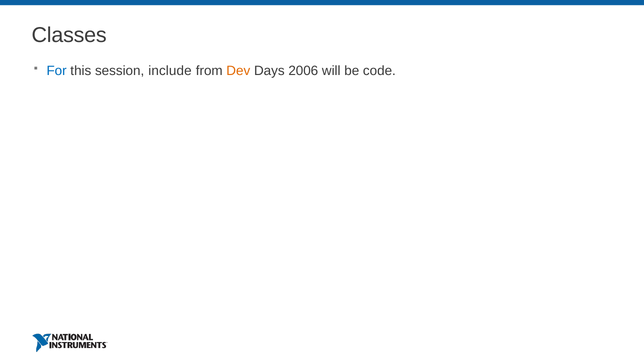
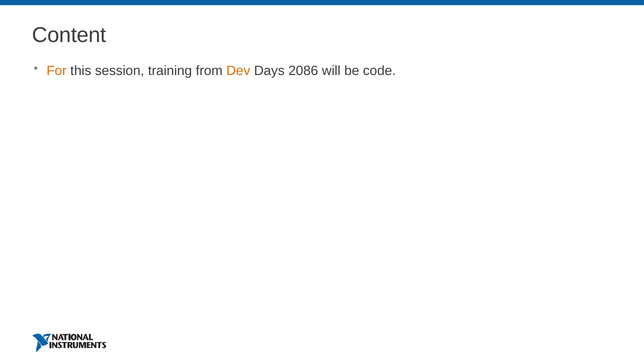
Classes: Classes -> Content (69, 35)
For colour: blue -> orange (57, 71)
include: include -> training (170, 71)
2006: 2006 -> 2086 (303, 71)
